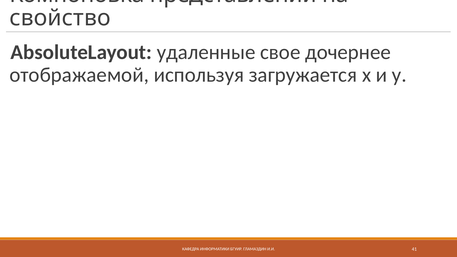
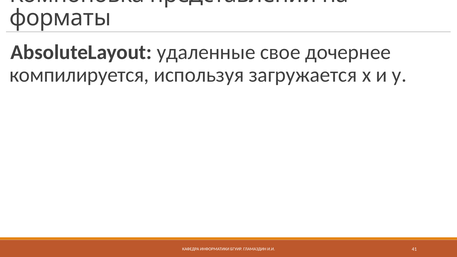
свойство: свойство -> форматы (60, 18)
отображаемой: отображаемой -> компилируется (79, 75)
